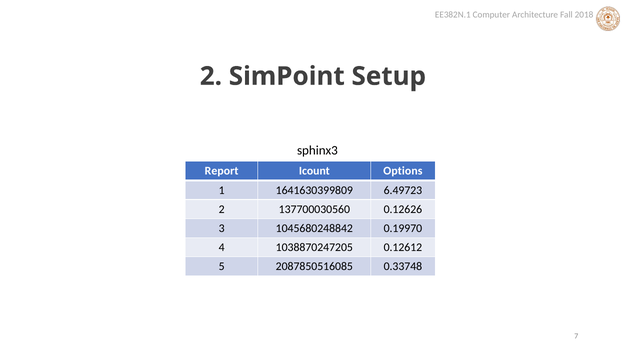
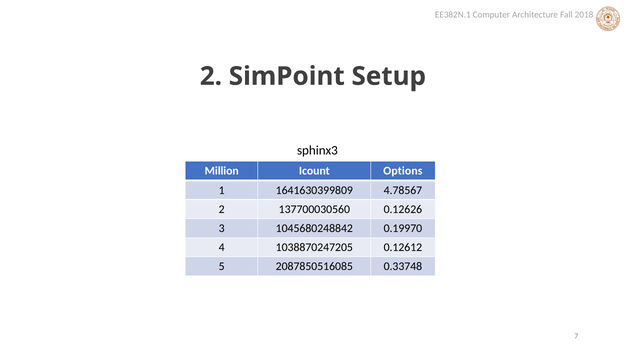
Report: Report -> Million (222, 171)
6.49723: 6.49723 -> 4.78567 (403, 190)
